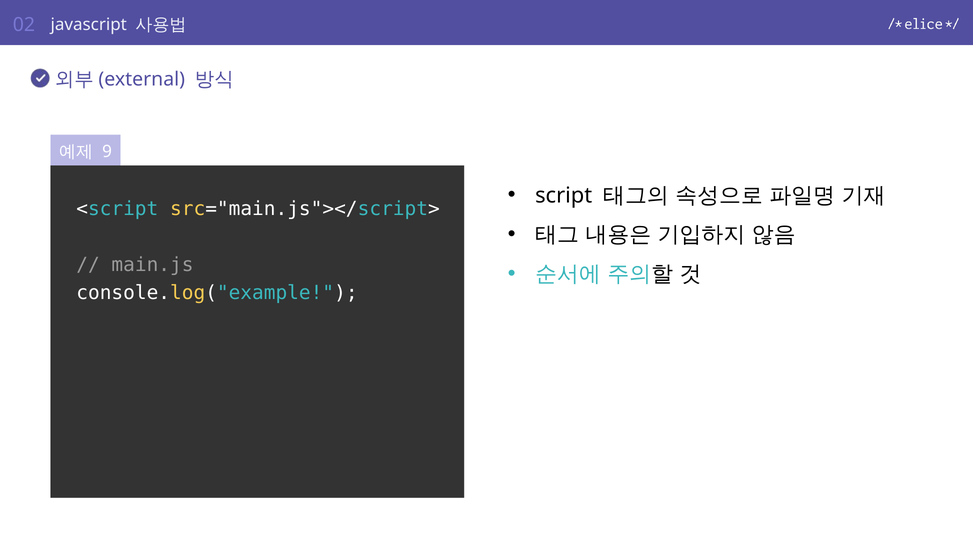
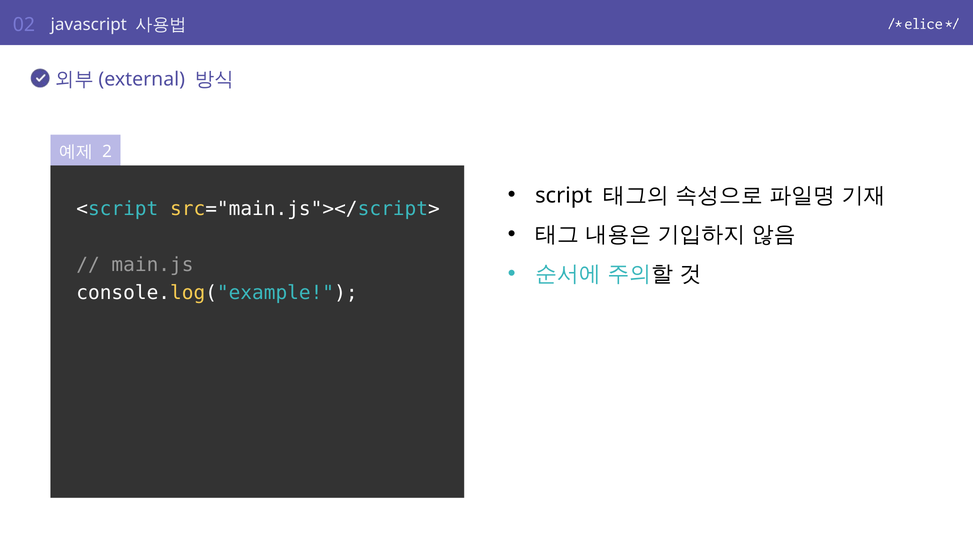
9: 9 -> 2 (107, 152)
